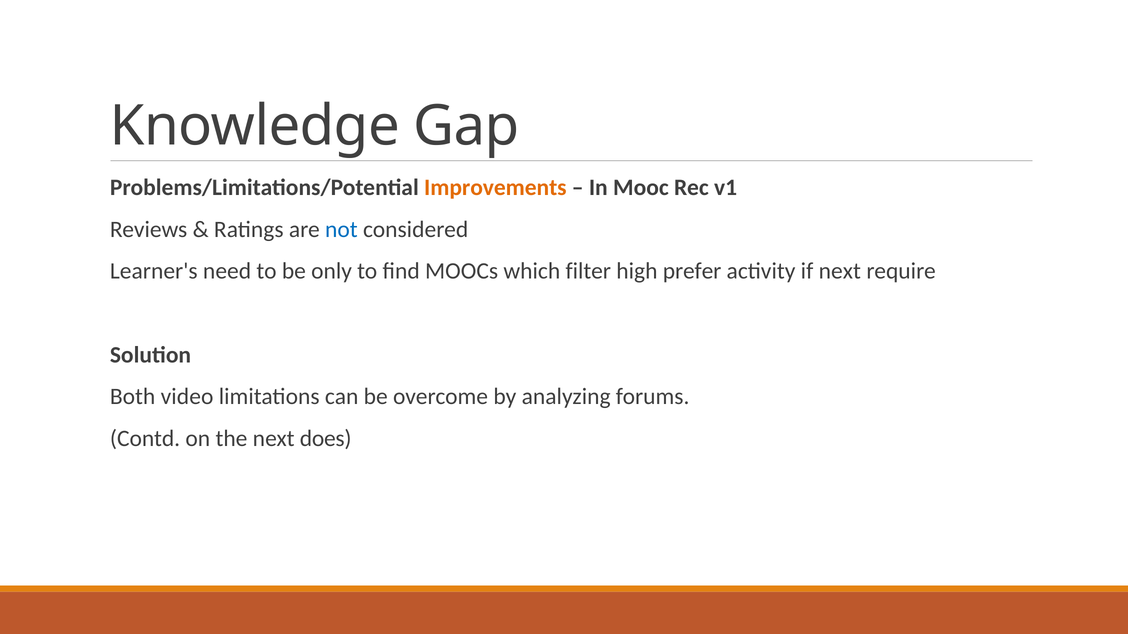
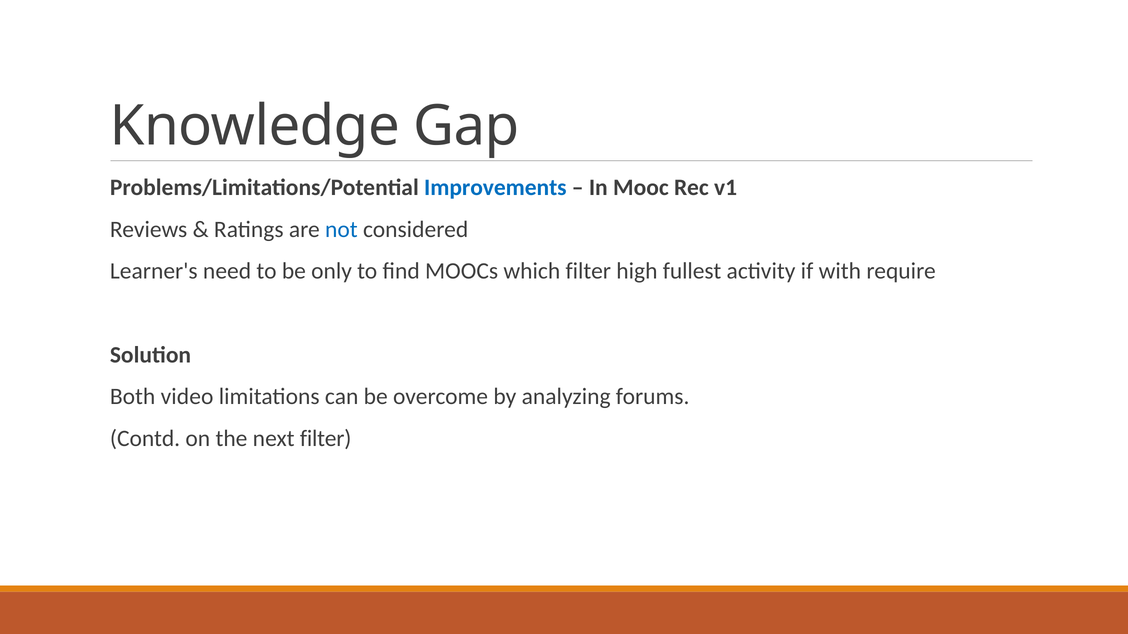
Improvements colour: orange -> blue (495, 188)
prefer: prefer -> fullest (692, 271)
if next: next -> with (840, 271)
next does: does -> filter (326, 439)
